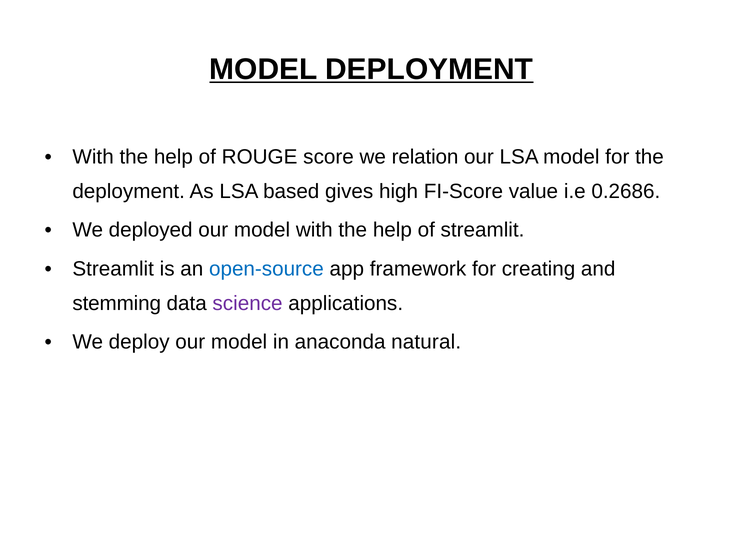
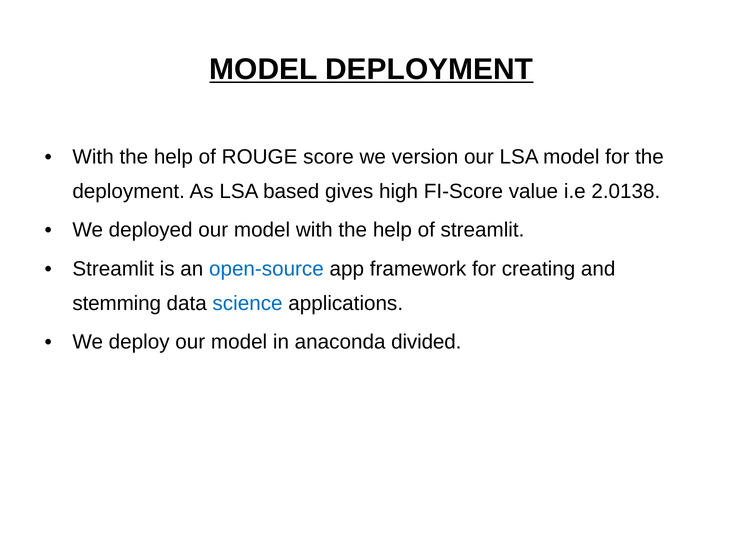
relation: relation -> version (425, 157)
0.2686: 0.2686 -> 2.0138 (626, 192)
science colour: purple -> blue (248, 303)
natural: natural -> divided (426, 342)
